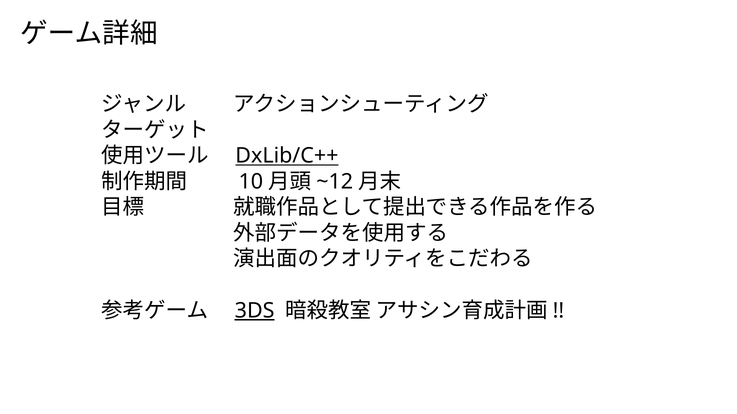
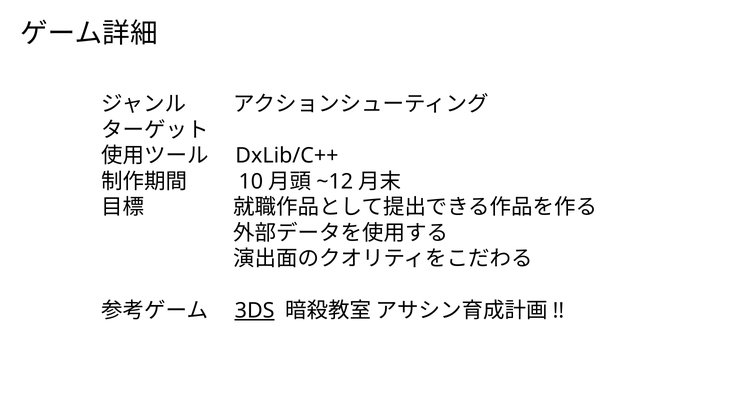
DxLib/C++ underline: present -> none (287, 156)
